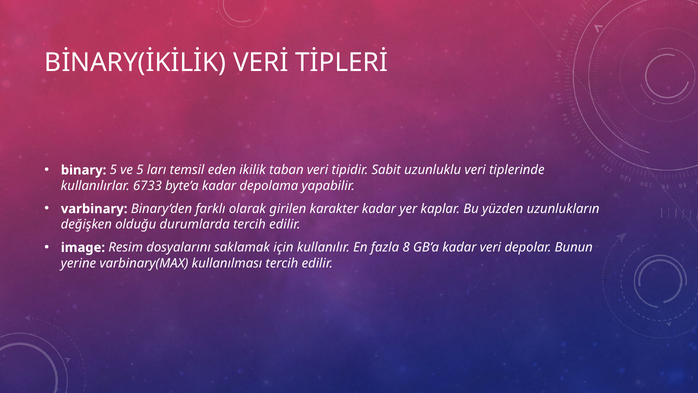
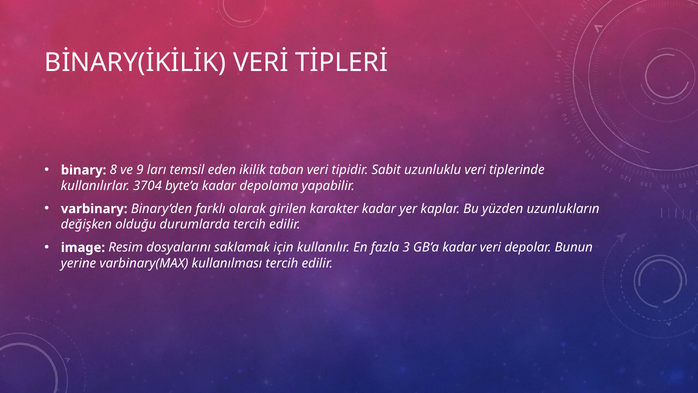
binary 5: 5 -> 8 (113, 170)
ve 5: 5 -> 9 (140, 170)
6733: 6733 -> 3704 (147, 186)
8: 8 -> 3 (406, 247)
